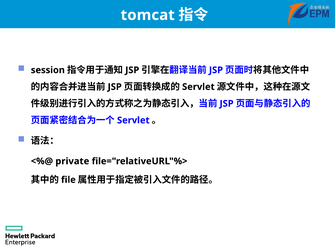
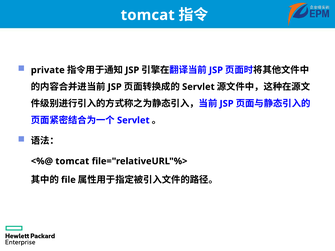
session: session -> private (48, 70)
private: private -> tomcat (72, 161)
